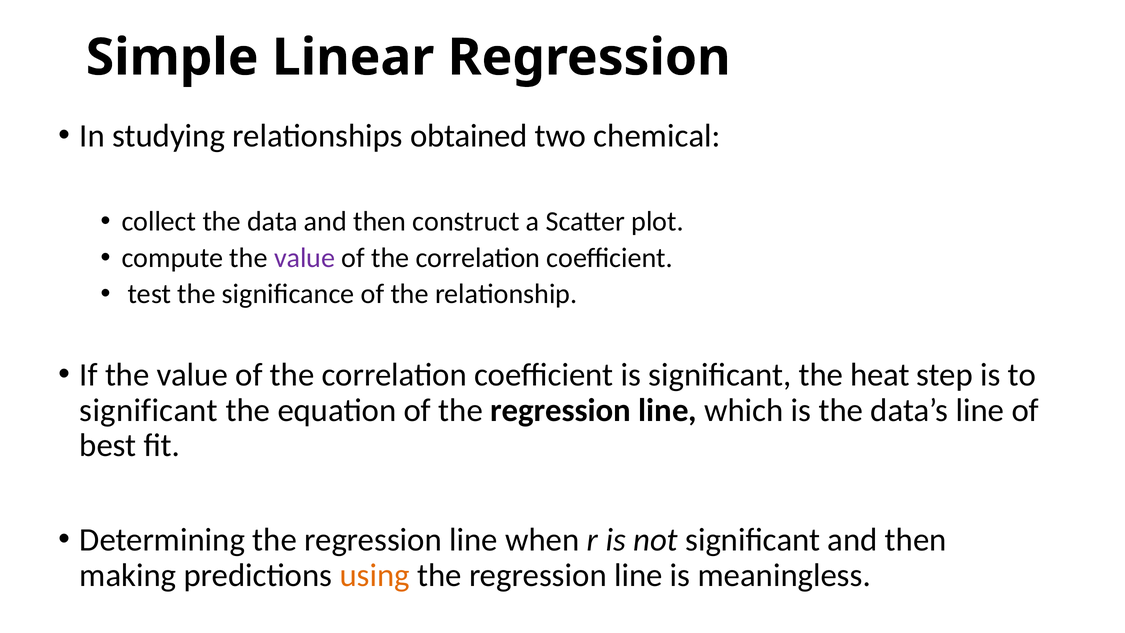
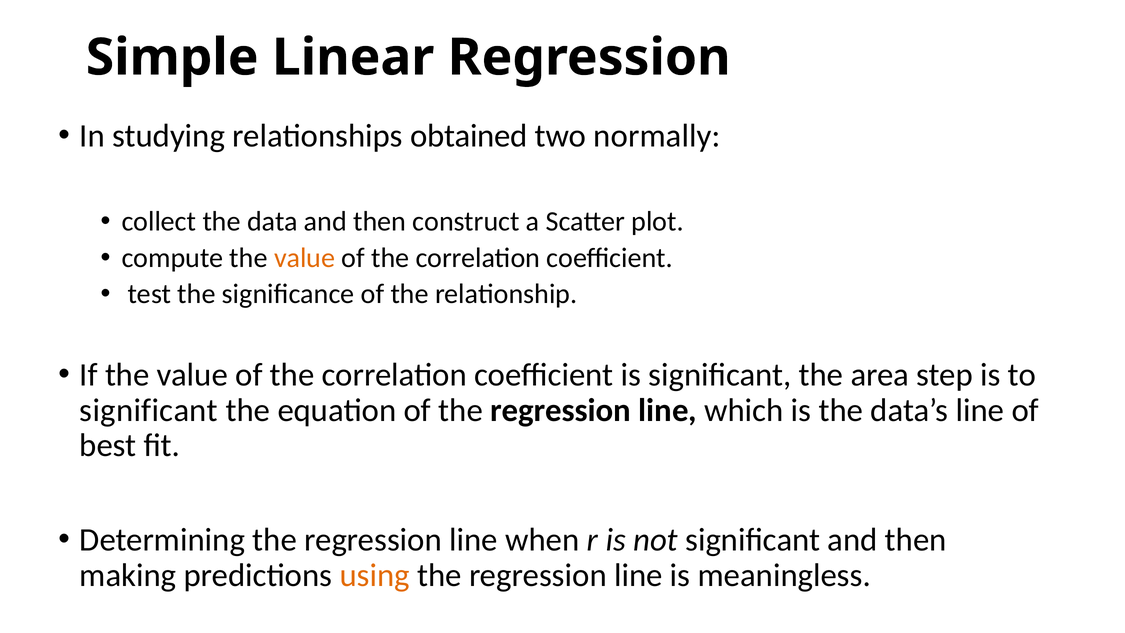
chemical: chemical -> normally (657, 136)
value colour: purple -> orange (305, 258)
heat: heat -> area (880, 375)
